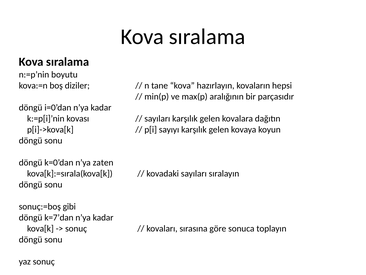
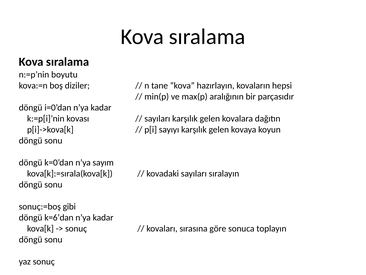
zaten: zaten -> sayım (103, 162)
k=7’dan: k=7’dan -> k=6’dan (59, 217)
